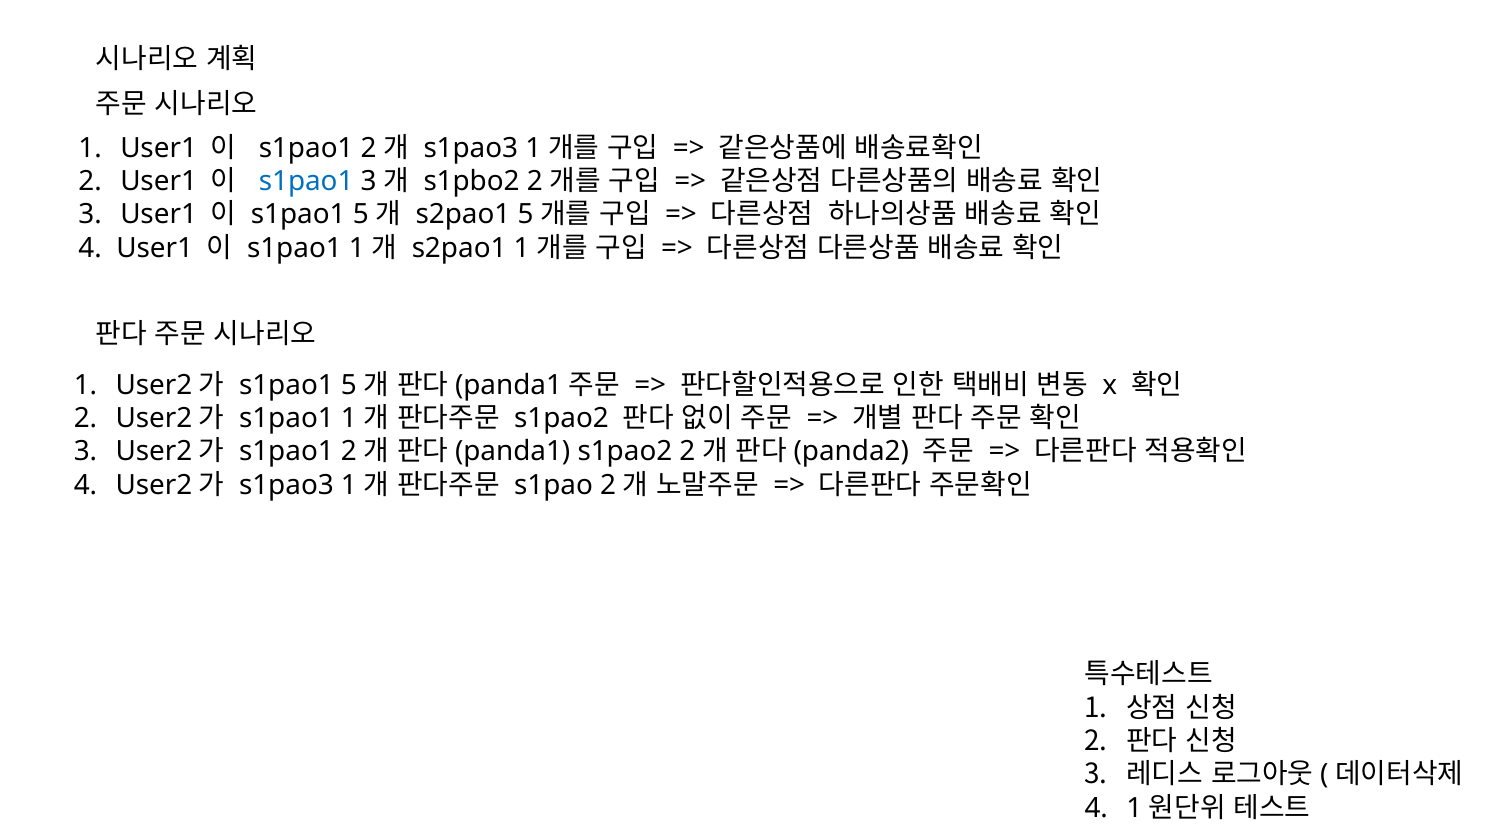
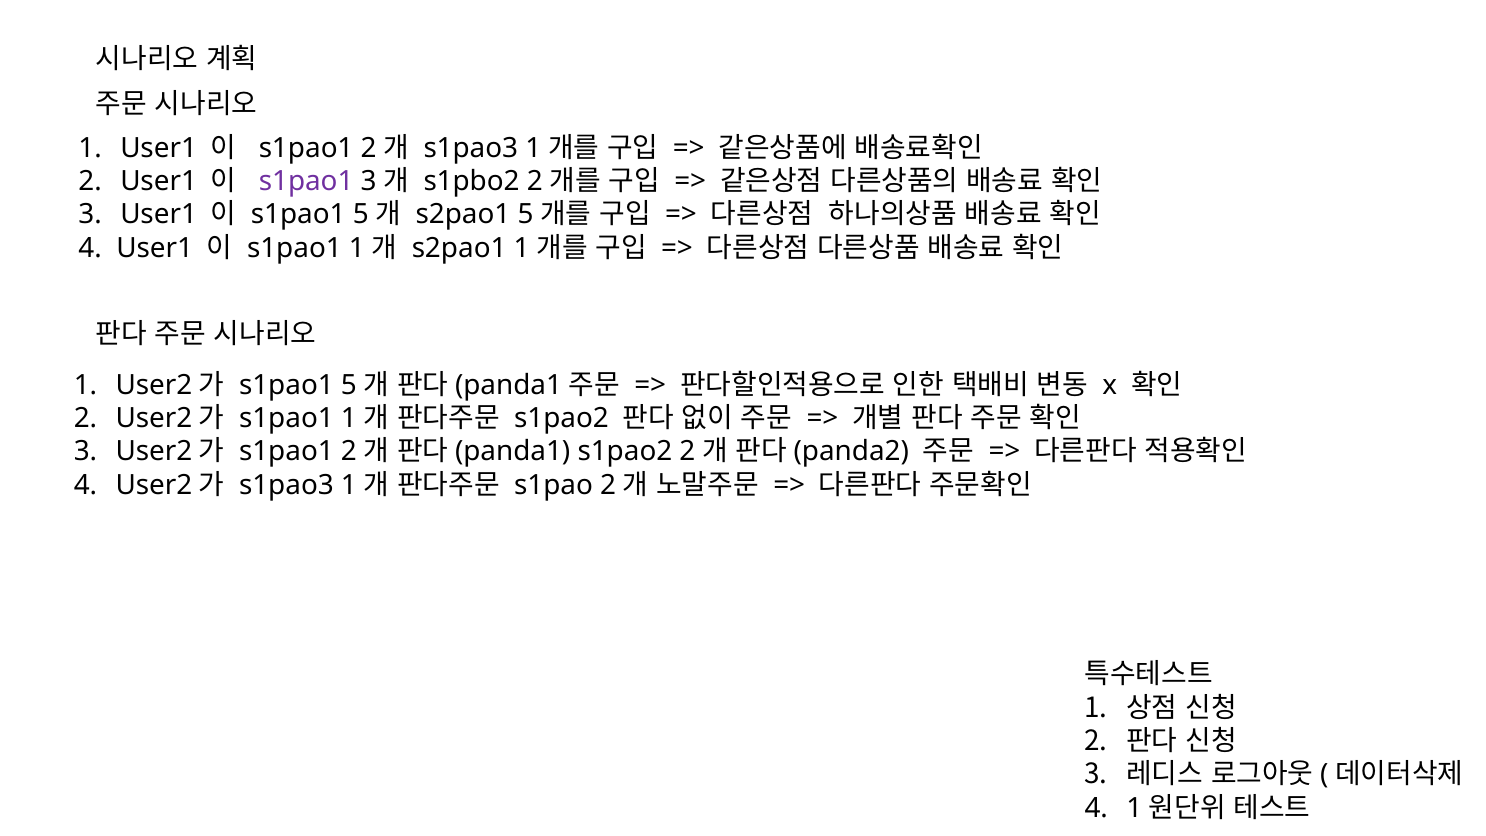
s1pao1 colour: blue -> purple (306, 181)
